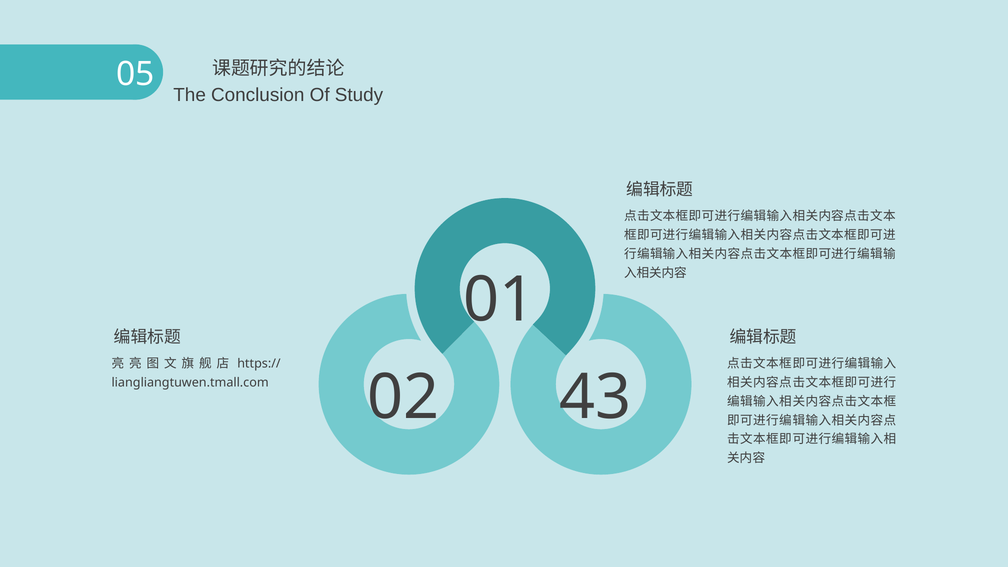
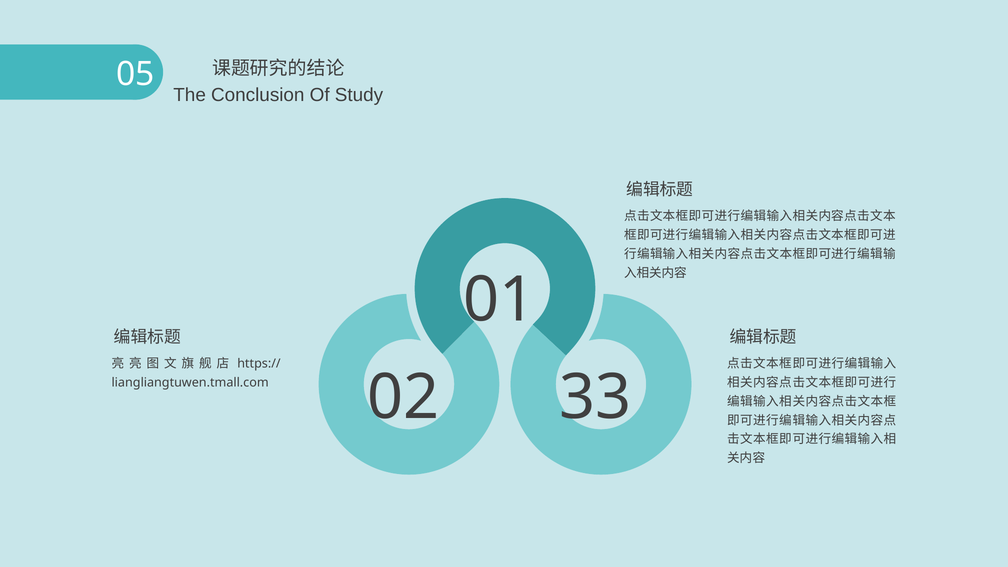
43: 43 -> 33 (595, 398)
